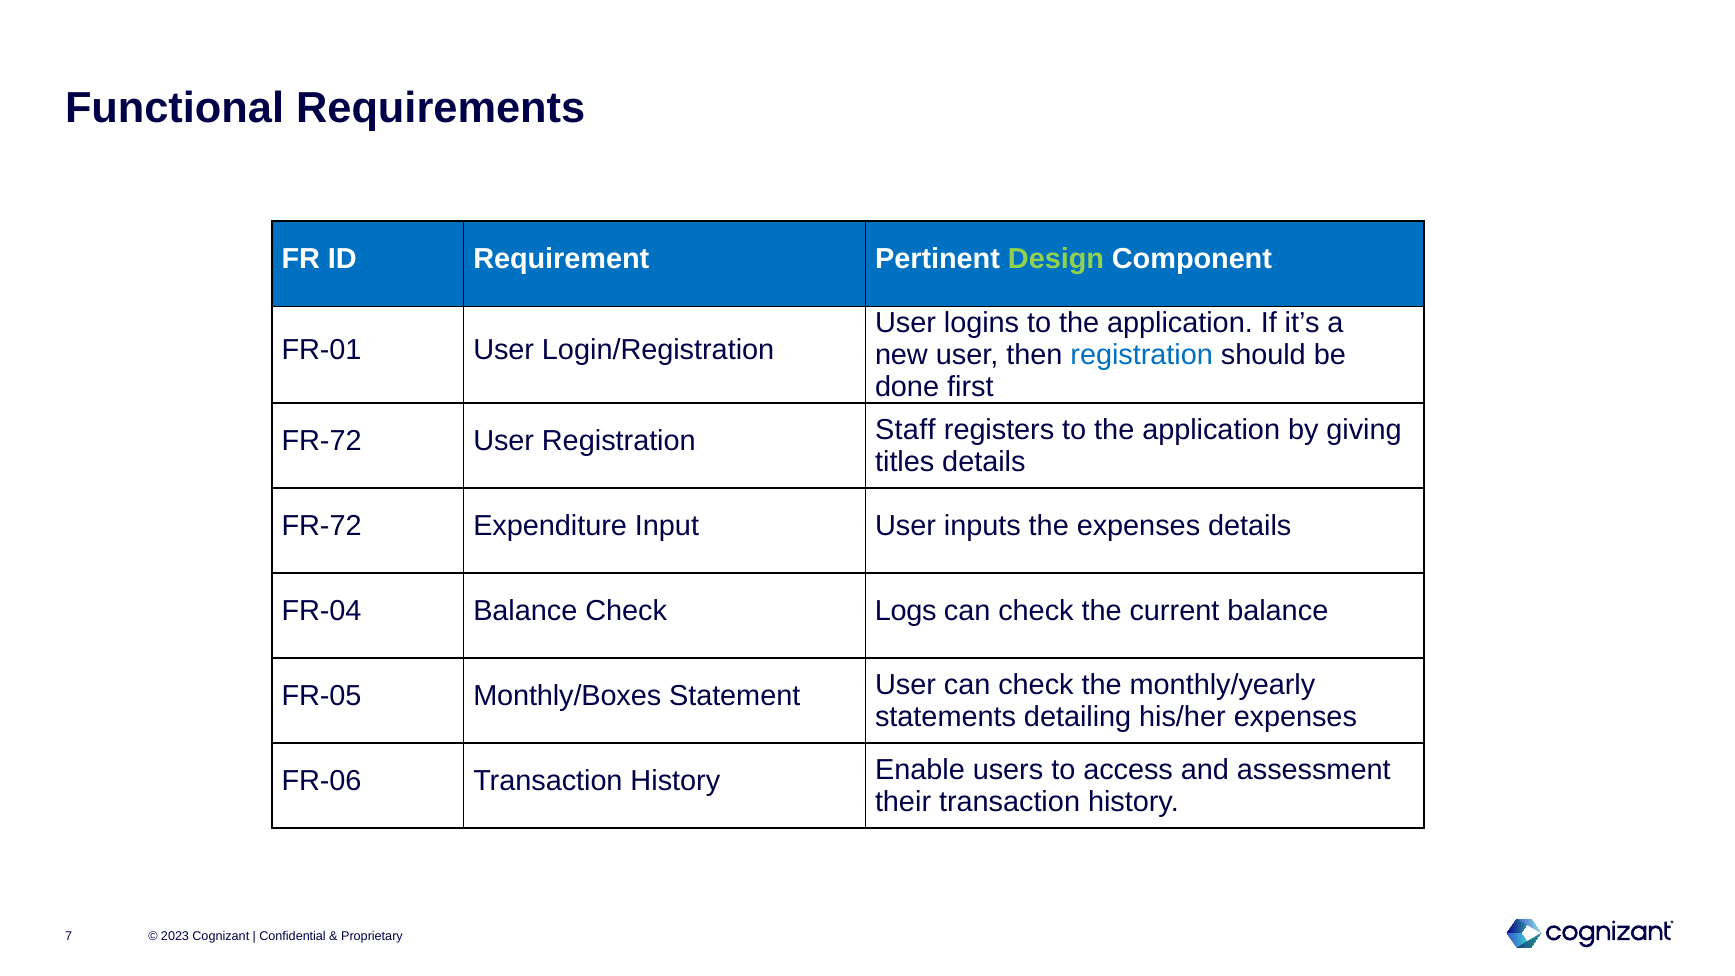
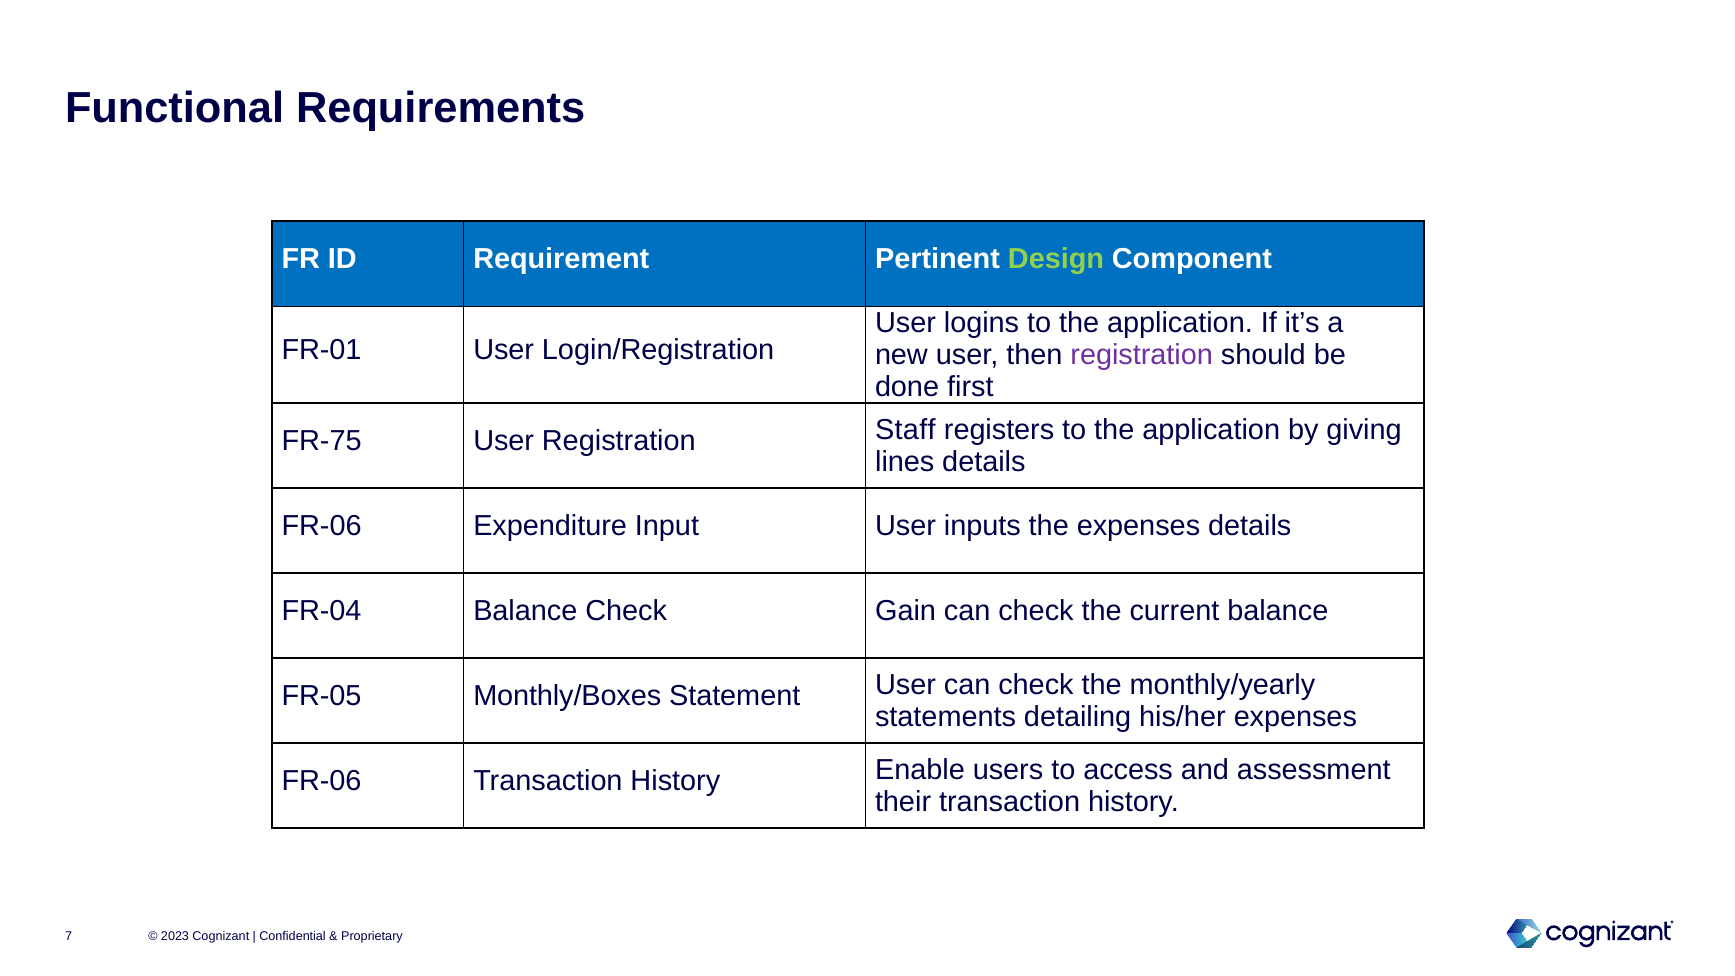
registration colour: blue -> purple (1142, 355)
FR-72: FR-72 -> FR-75 (322, 440)
titles: titles -> lines (905, 462)
FR-72: FR-72 -> FR-06 (322, 526)
Logs: Logs -> Gain (906, 611)
